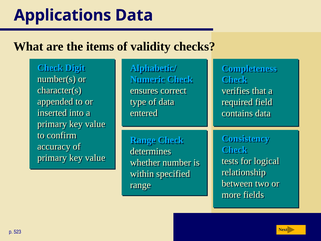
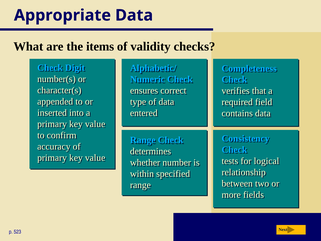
Applications: Applications -> Appropriate (62, 15)
